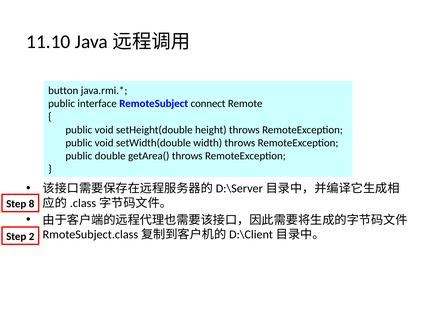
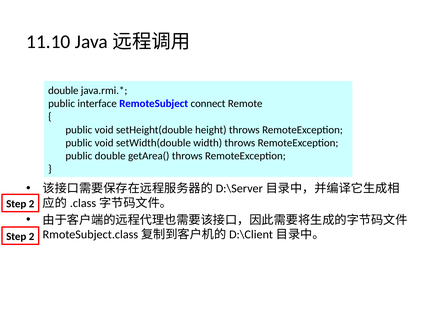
button: button -> double (63, 91)
8: 8 -> 2 (32, 204)
